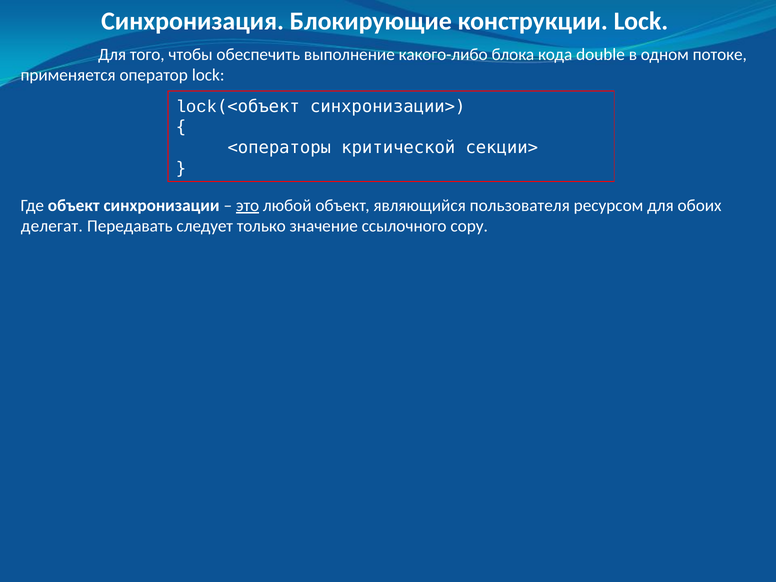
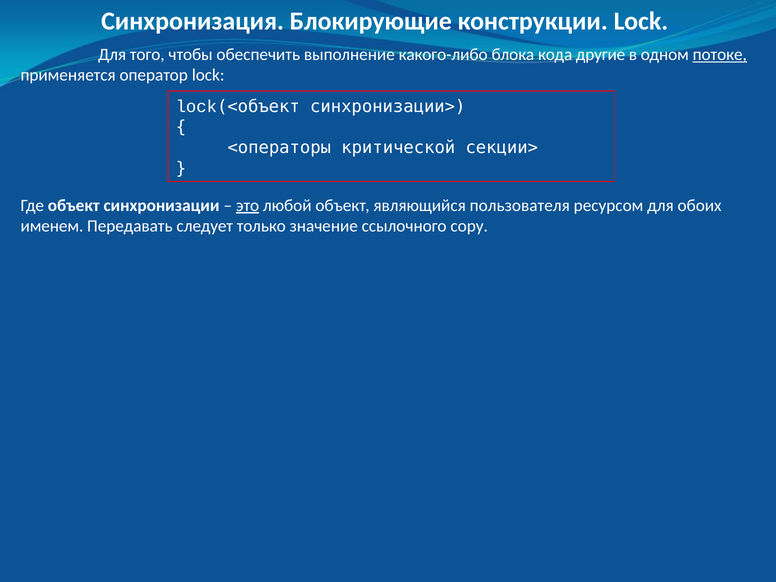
double: double -> другие (601, 54)
потоке underline: none -> present (720, 54)
делегат: делегат -> именем (52, 226)
